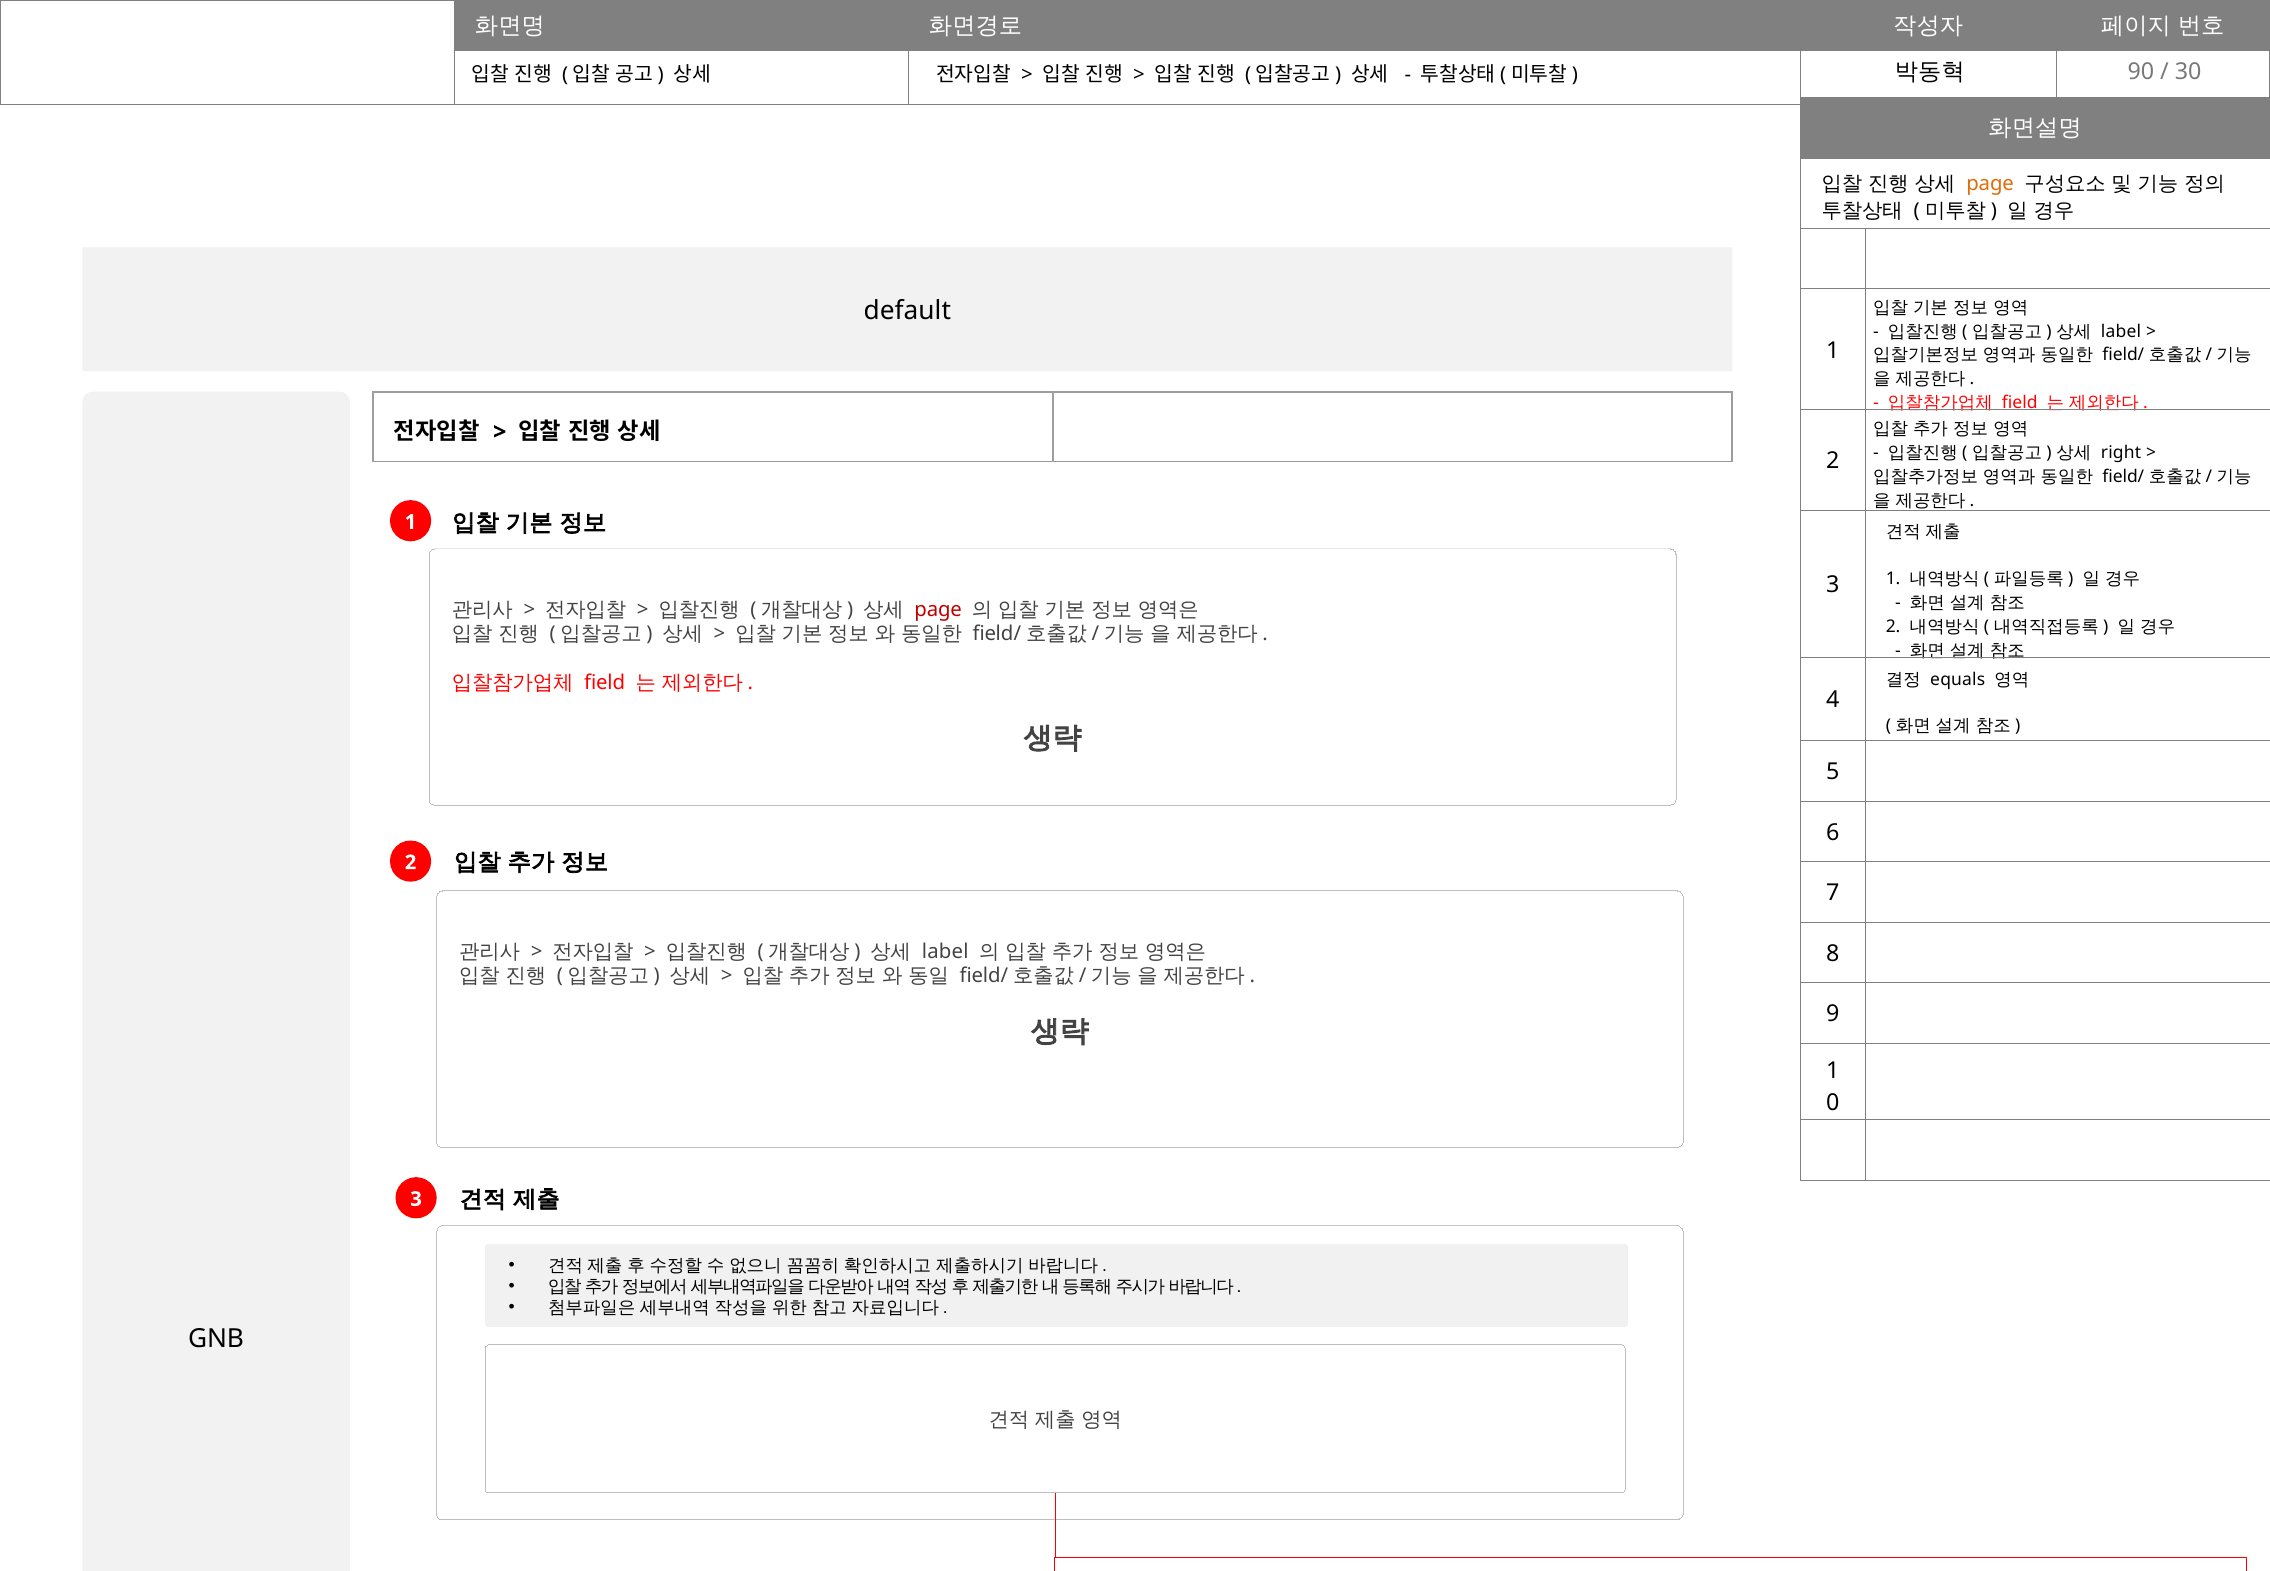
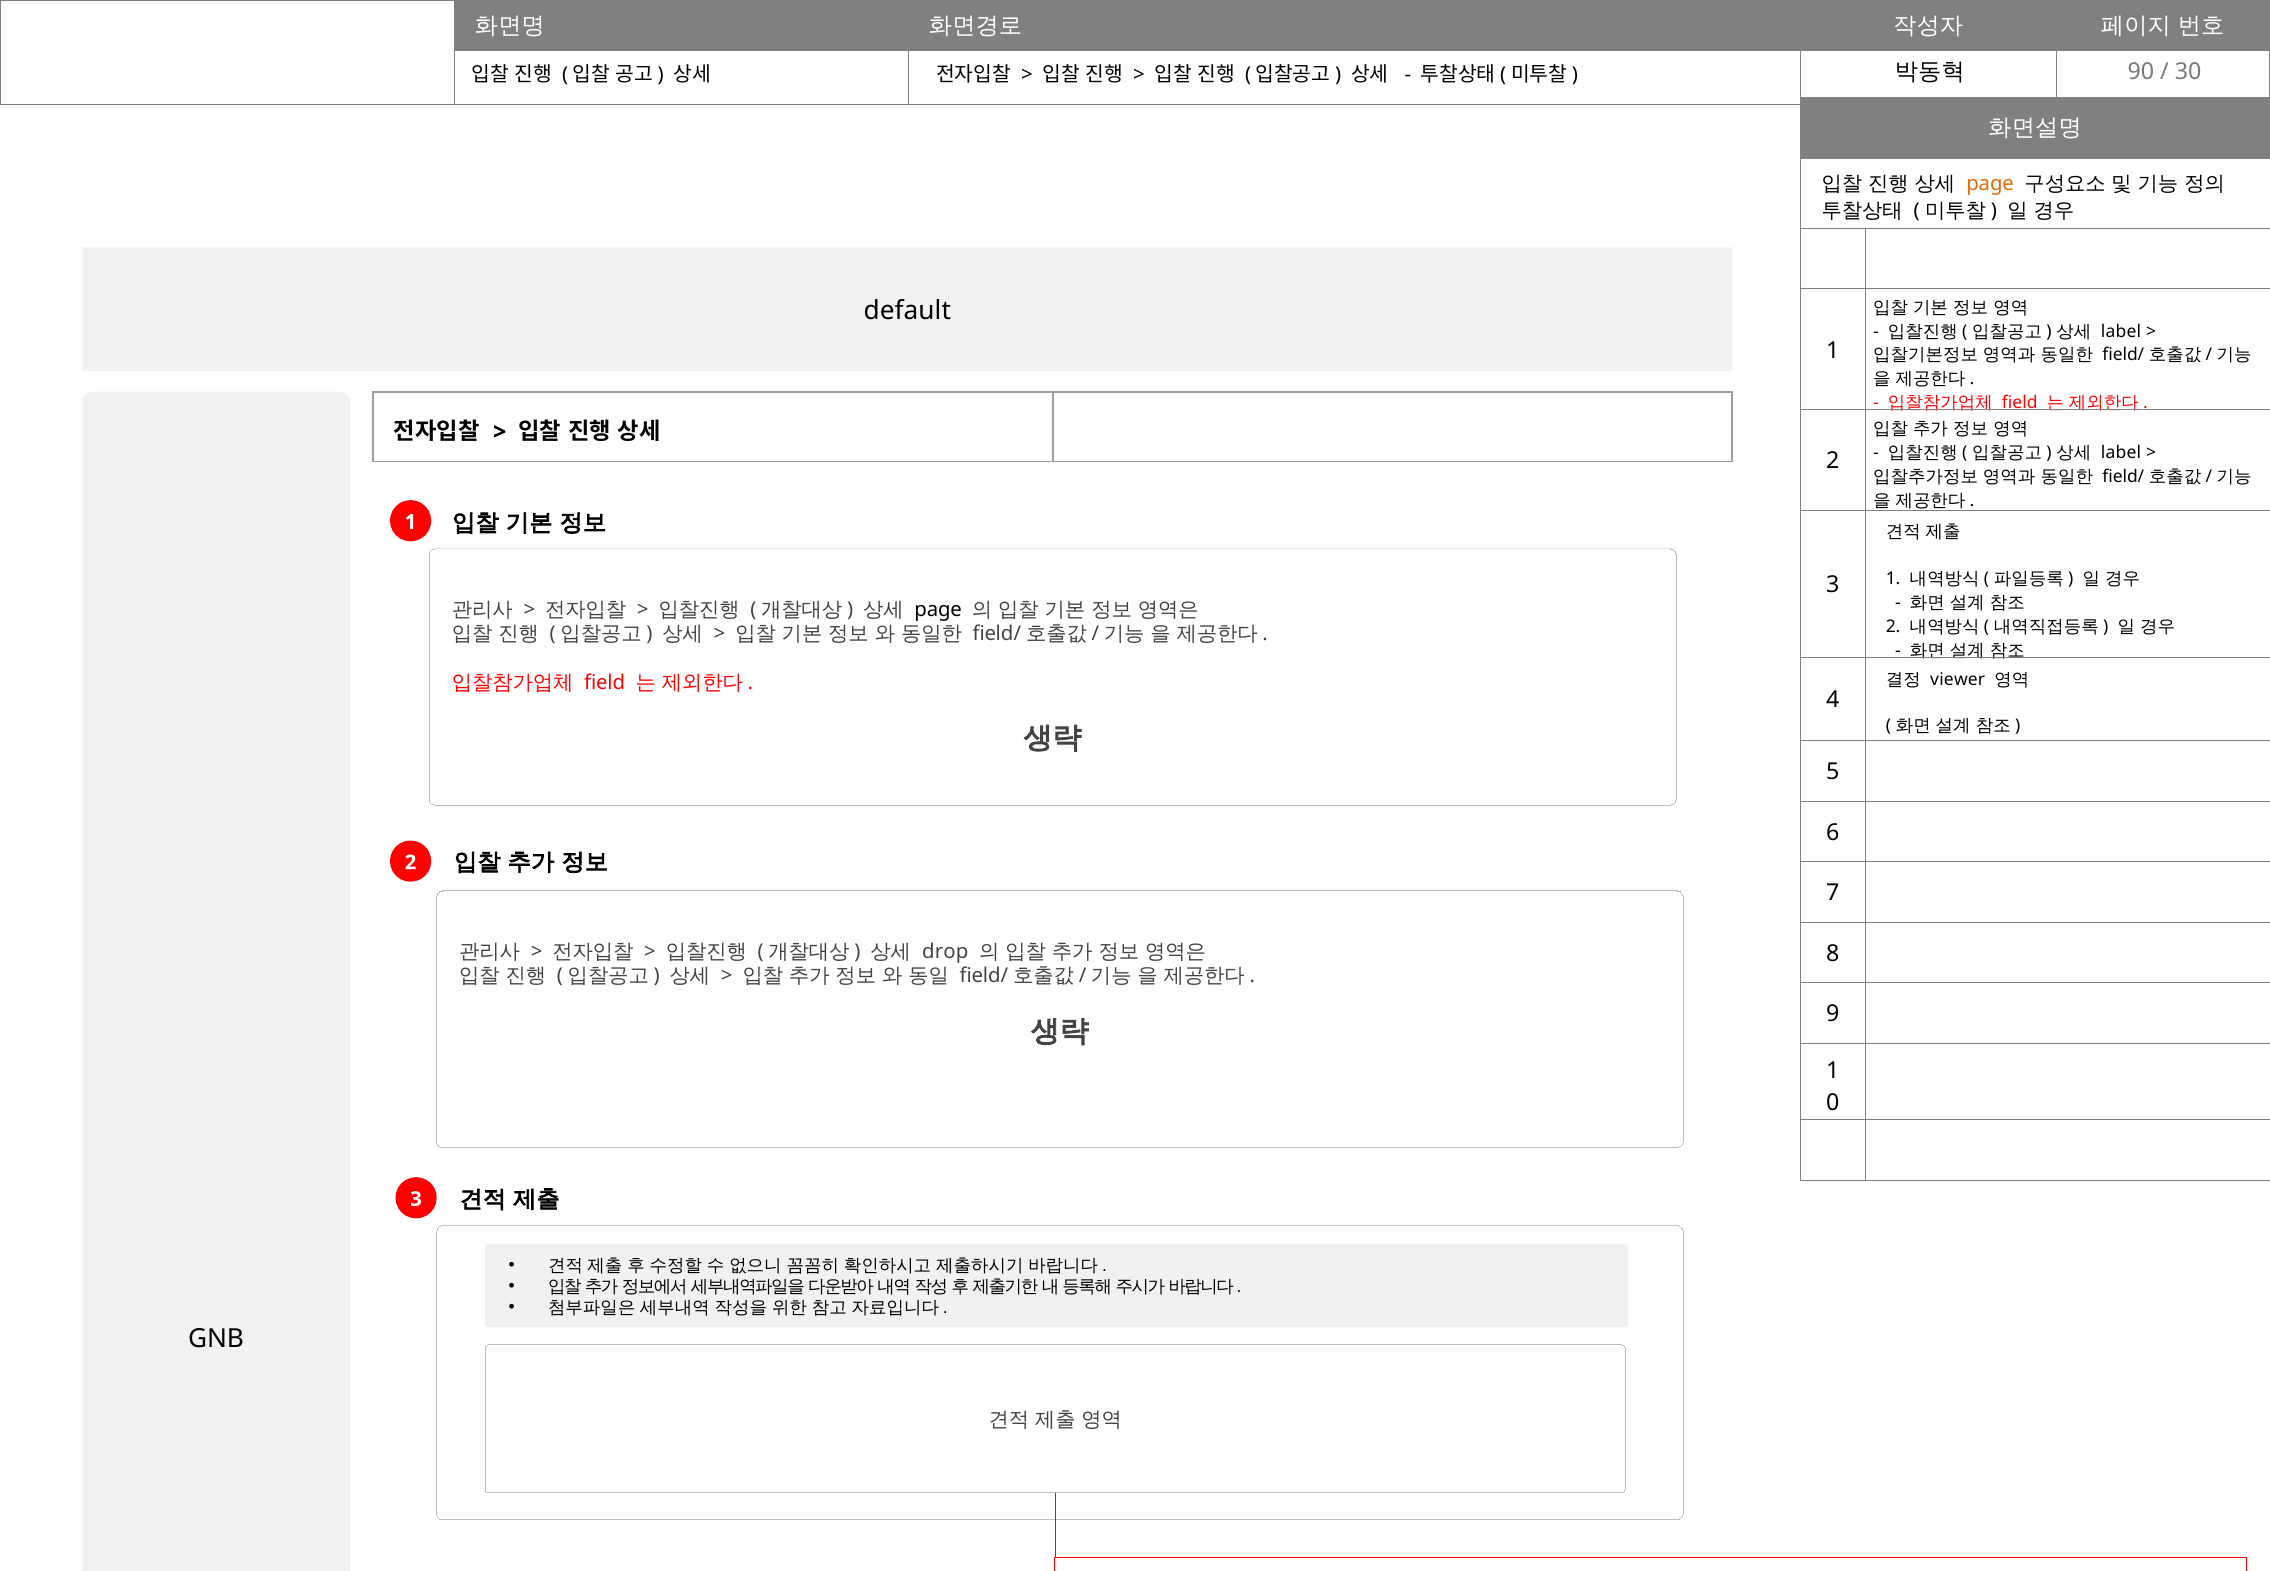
right: right -> label (2121, 453)
page colour: red -> black (938, 610)
equals: equals -> viewer (1958, 680)
label: label -> drop (945, 952)
